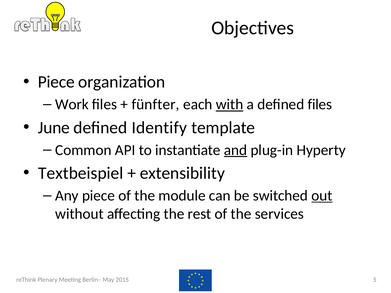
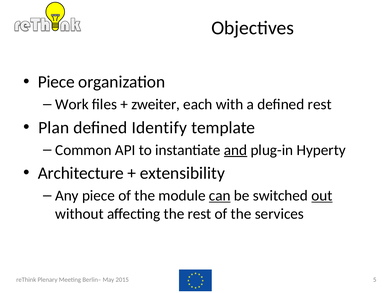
fünfter: fünfter -> zweiter (156, 104)
with underline: present -> none (230, 104)
defined files: files -> rest (320, 104)
June: June -> Plan (54, 128)
Textbeispiel: Textbeispiel -> Architecture (81, 173)
can underline: none -> present (220, 196)
